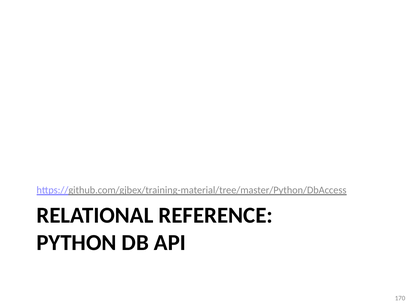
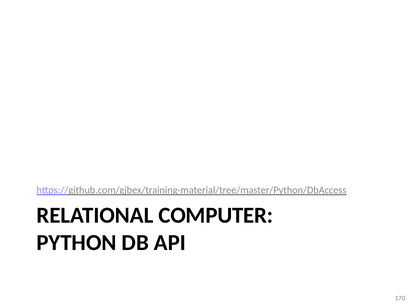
REFERENCE: REFERENCE -> COMPUTER (216, 215)
